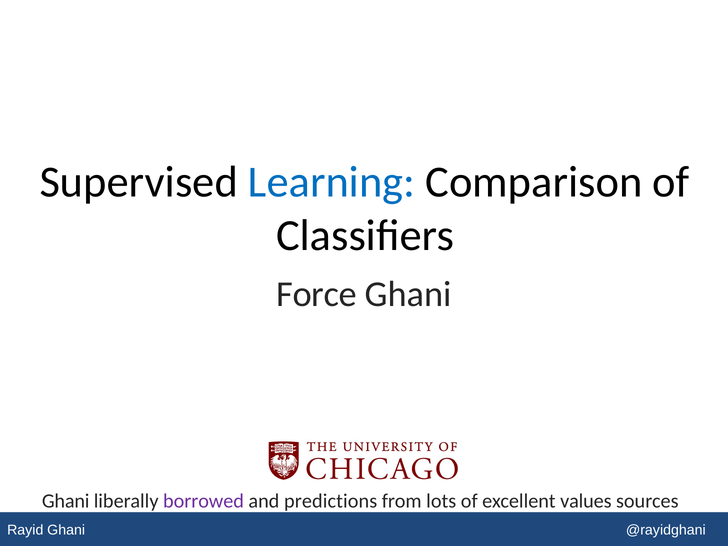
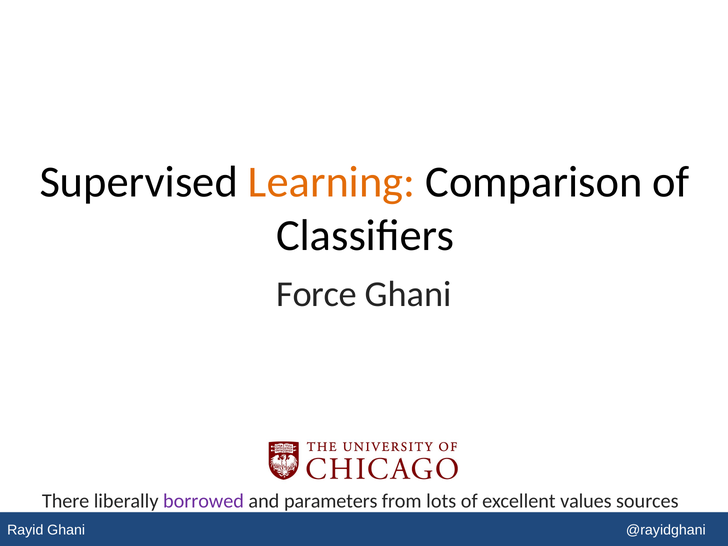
Learning colour: blue -> orange (332, 182)
Ghani: Ghani -> There (66, 501)
predictions: predictions -> parameters (331, 501)
